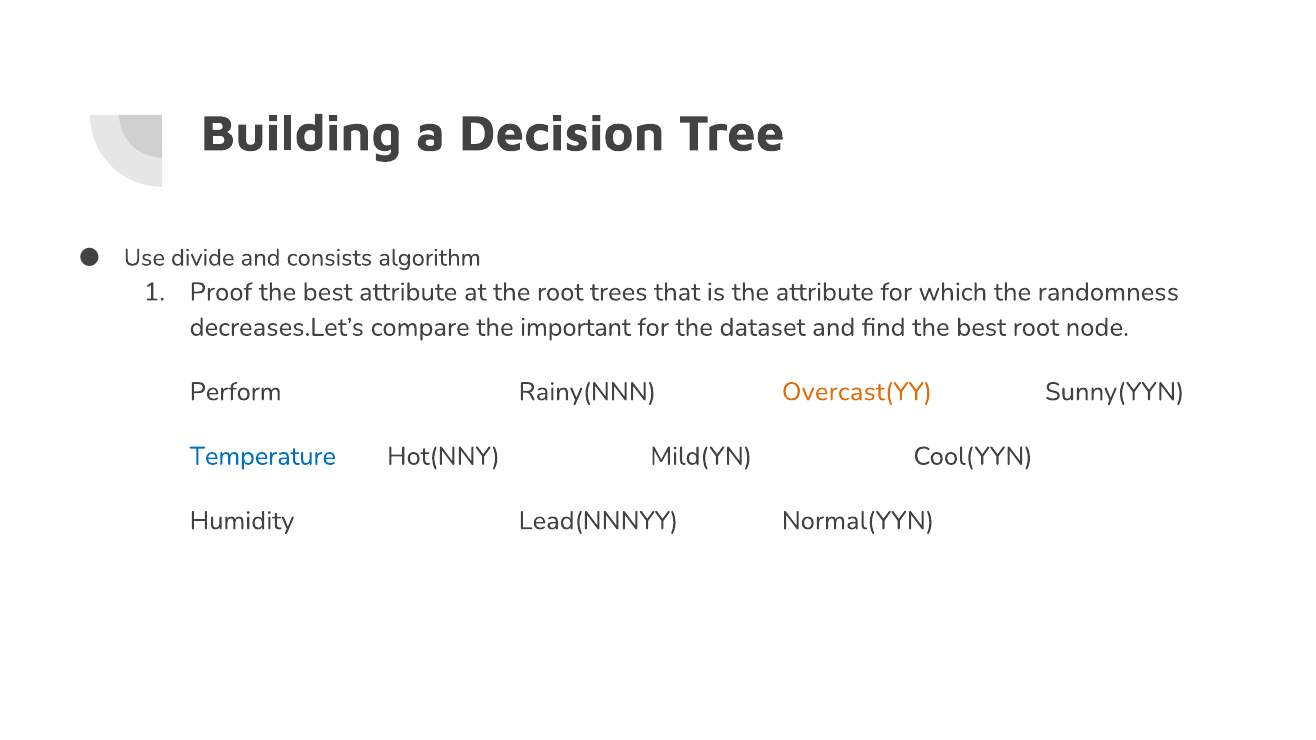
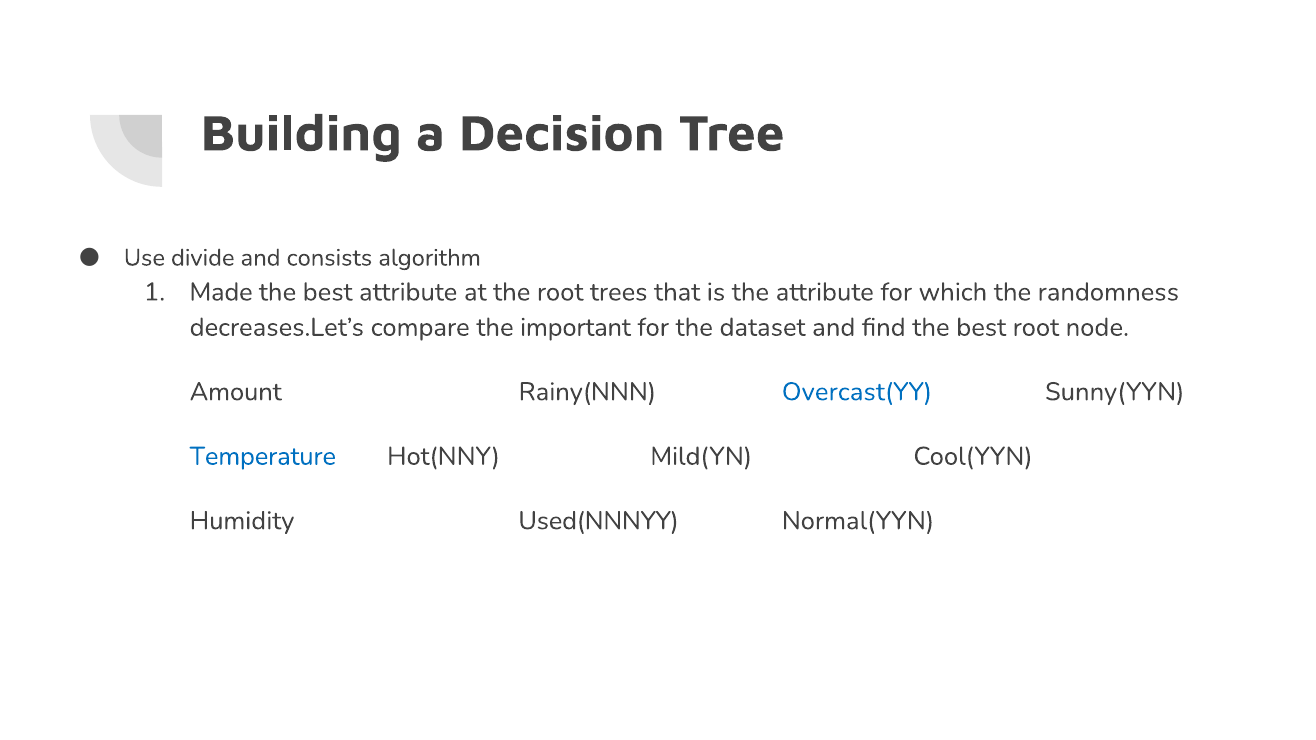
Proof: Proof -> Made (221, 292)
Perform: Perform -> Amount (236, 392)
Overcast(YY colour: orange -> blue (857, 392)
Lead(NNNYY: Lead(NNNYY -> Used(NNNYY (599, 521)
